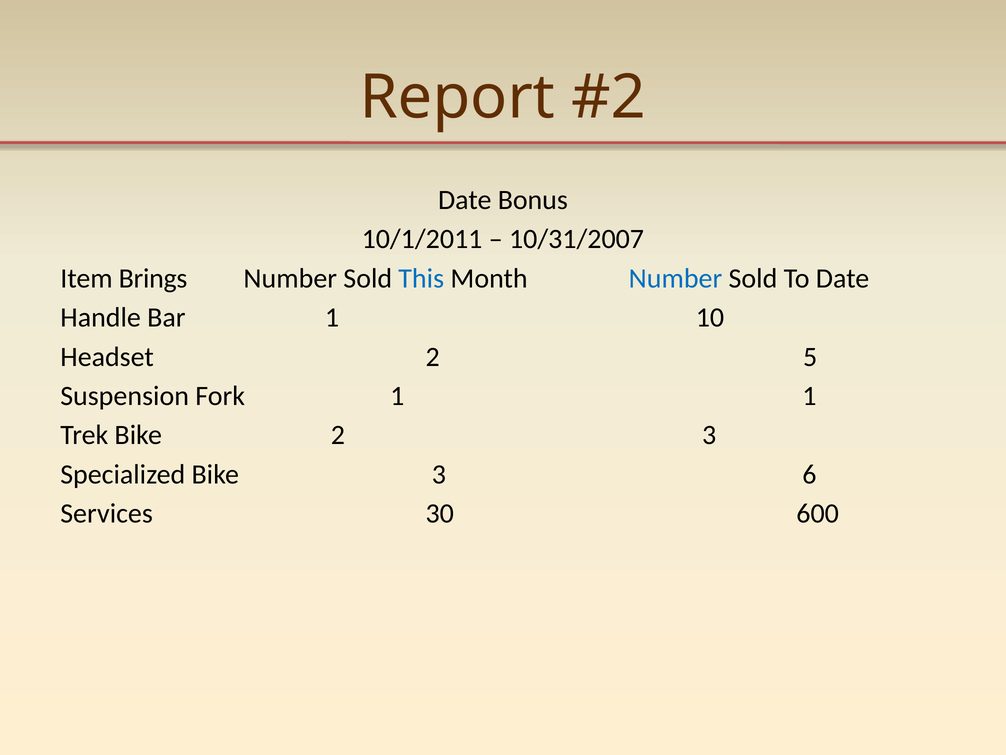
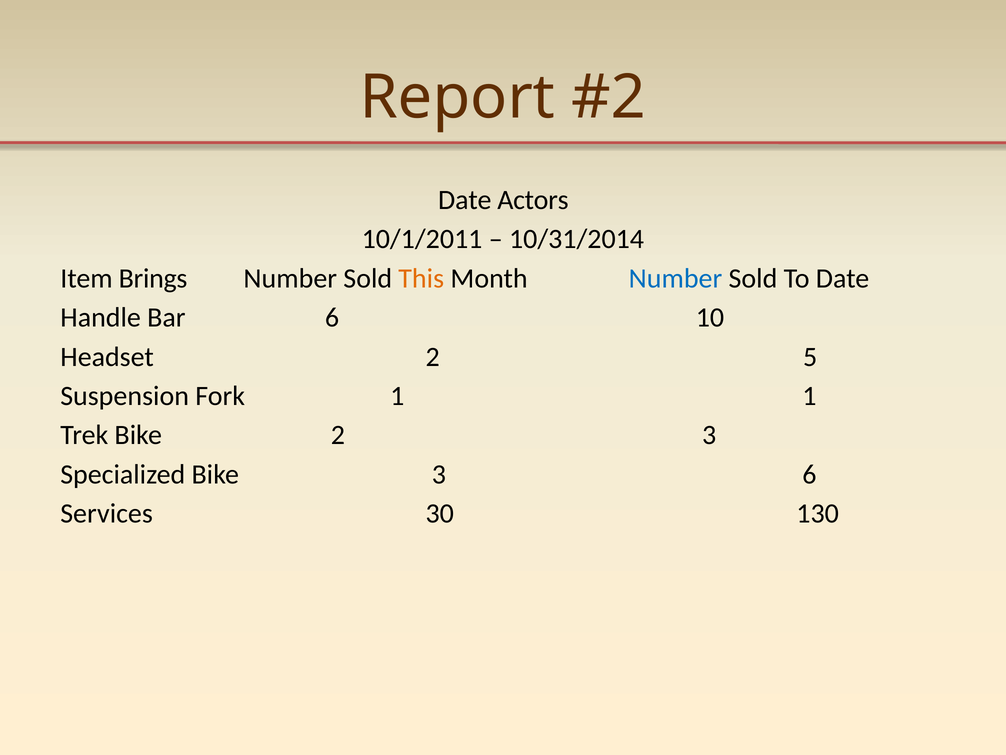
Bonus: Bonus -> Actors (533, 200)
10/31/2007: 10/31/2007 -> 10/31/2014 (577, 239)
This colour: blue -> orange (421, 278)
Bar 1: 1 -> 6 (332, 317)
600: 600 -> 130 (818, 513)
